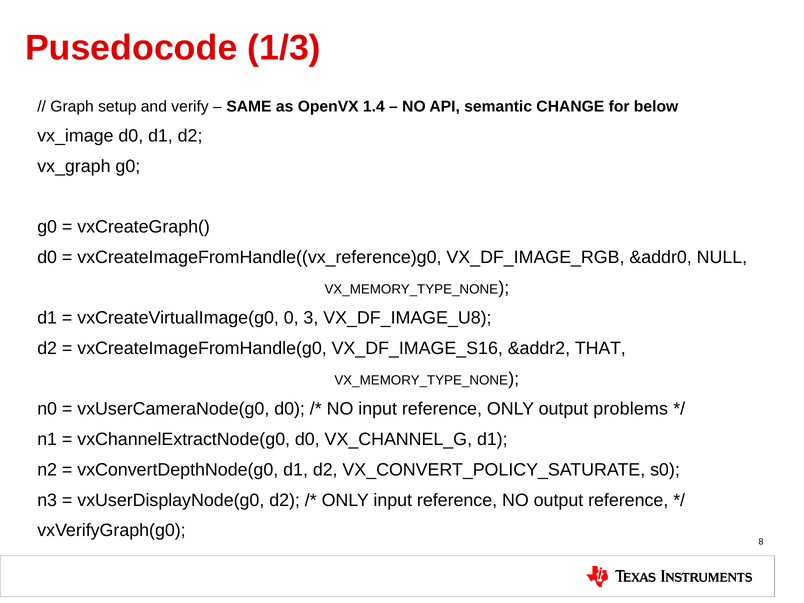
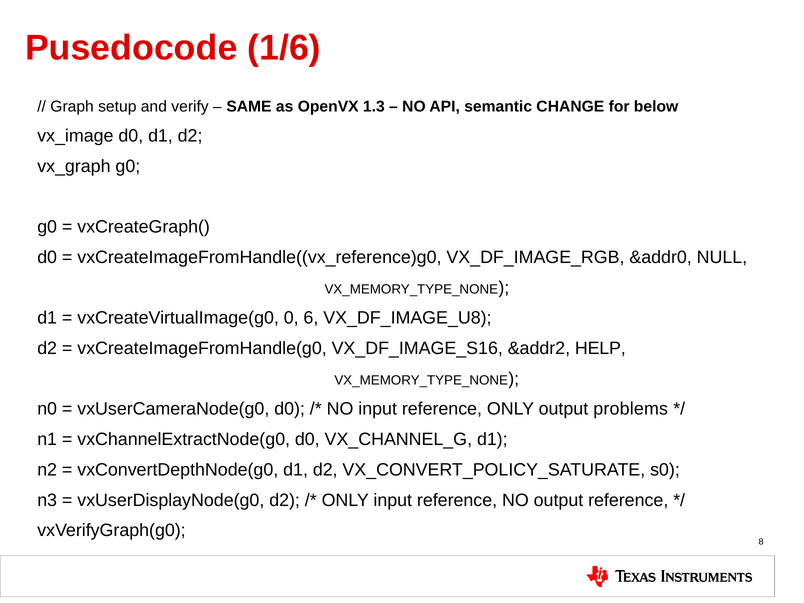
1/3: 1/3 -> 1/6 (284, 48)
1.4: 1.4 -> 1.3 (374, 107)
3: 3 -> 6 (311, 318)
THAT: THAT -> HELP (600, 348)
